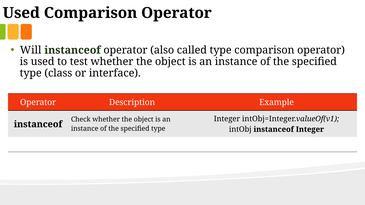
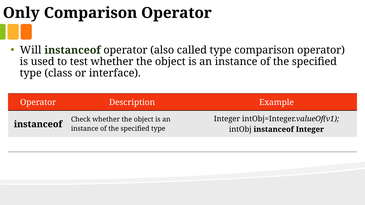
Used: Used -> Only (21, 13)
